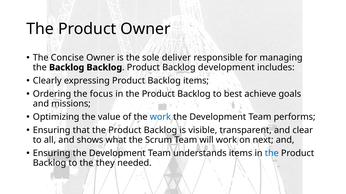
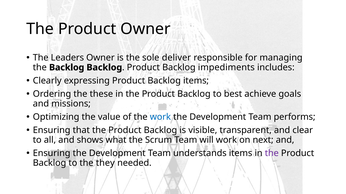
Concise: Concise -> Leaders (67, 58)
Backlog development: development -> impediments (226, 68)
focus: focus -> these (101, 94)
the colour: blue -> purple (272, 154)
